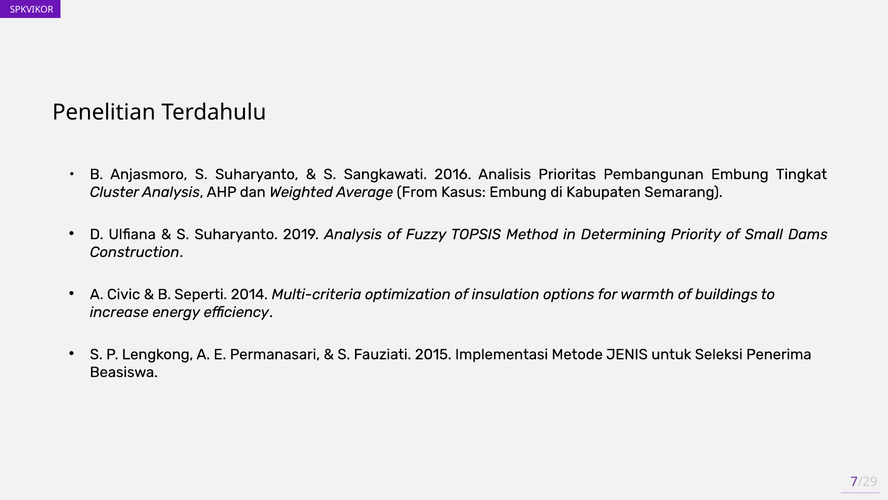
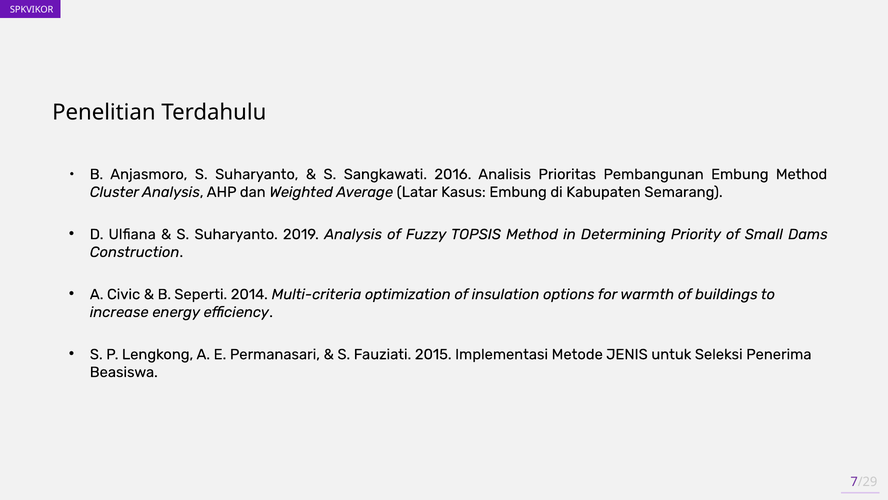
Embung Tingkat: Tingkat -> Method (802, 174)
From: From -> Latar (417, 192)
